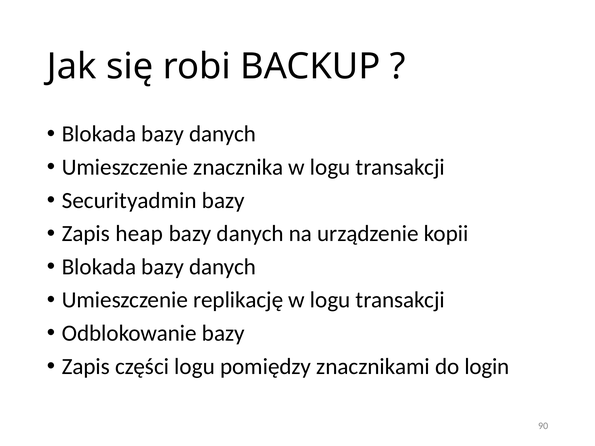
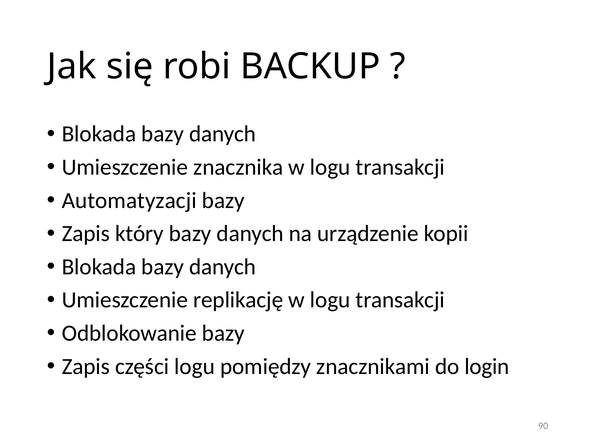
Securityadmin: Securityadmin -> Automatyzacji (129, 201)
heap: heap -> który (139, 234)
